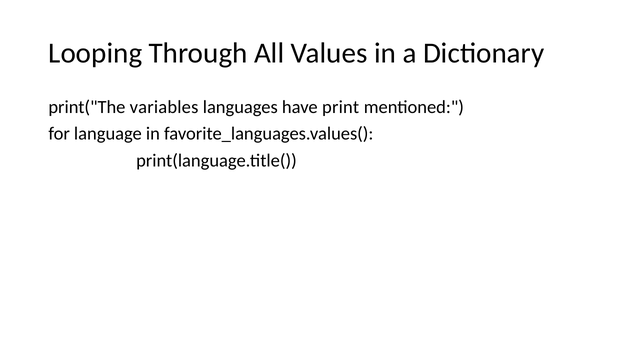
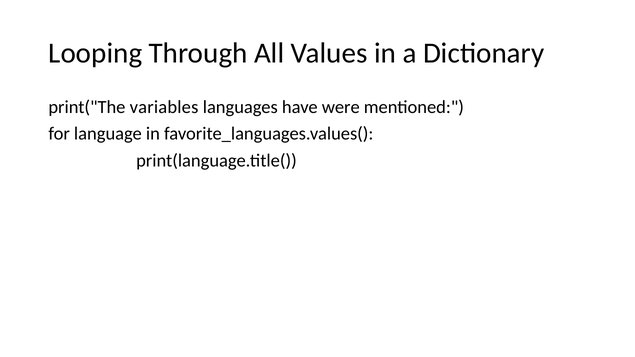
print: print -> were (341, 107)
